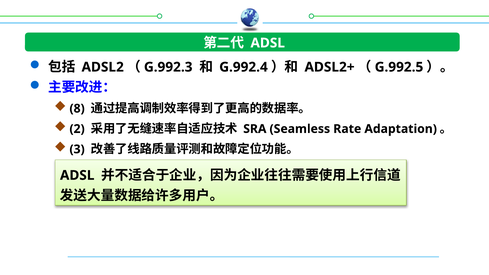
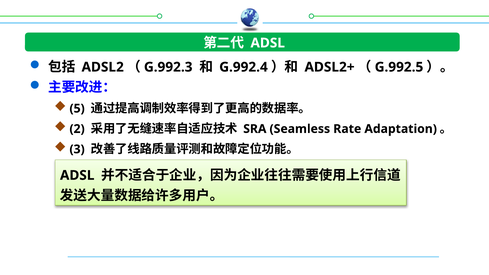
8: 8 -> 5 (77, 109)
